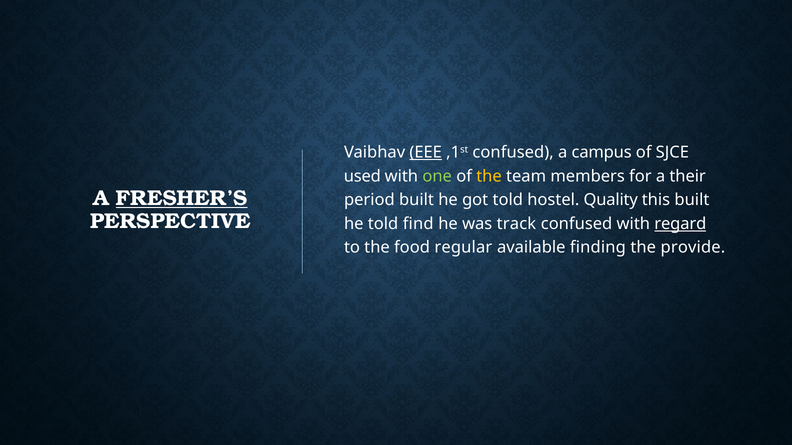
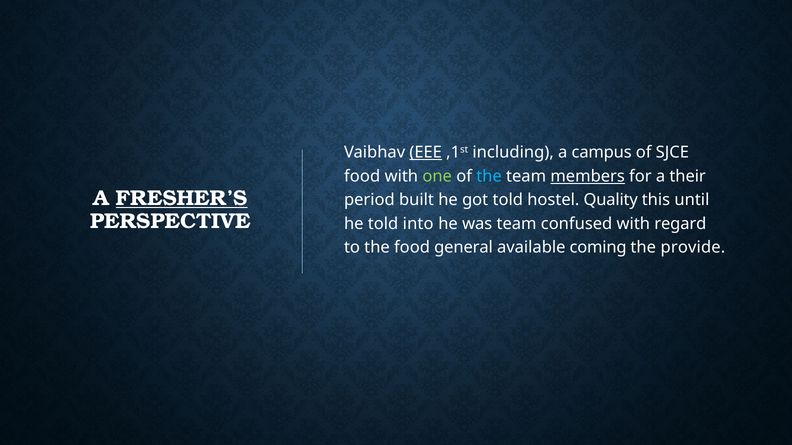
,1st confused: confused -> including (513, 153)
used: used -> food (362, 176)
the colour: yellow -> light blue (489, 176)
members underline: none -> present (588, 176)
this built: built -> until (692, 200)
find: find -> into (418, 224)
was track: track -> team (517, 224)
regard underline: present -> none (680, 224)
regular: regular -> general (464, 248)
finding: finding -> coming (598, 248)
